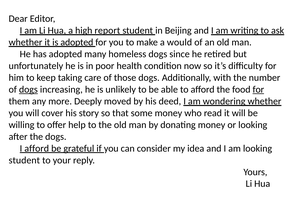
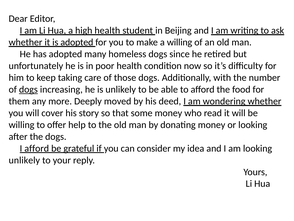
high report: report -> health (107, 30)
a would: would -> willing (180, 42)
for underline: present -> none (258, 89)
student: student -> unlikely (24, 160)
